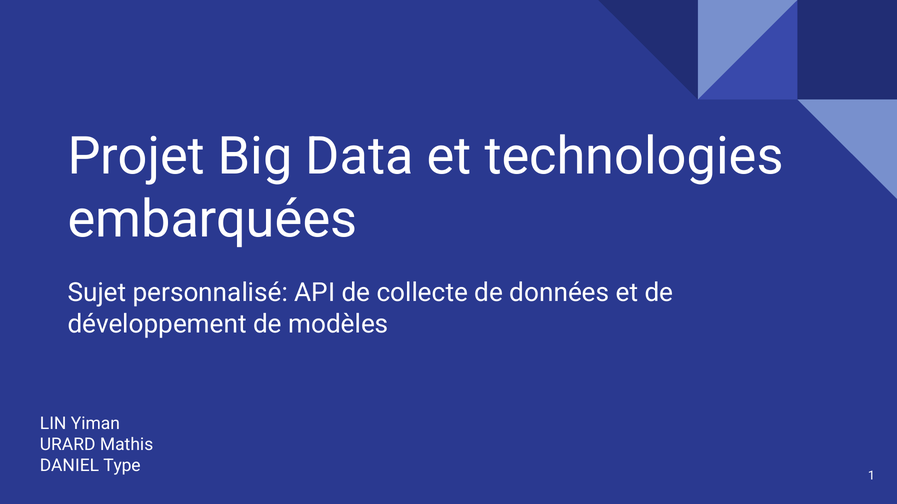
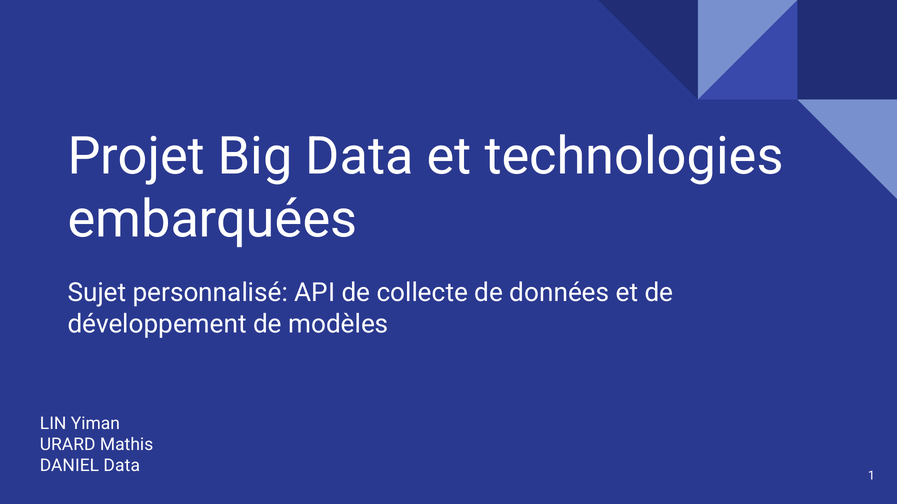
DANIEL Type: Type -> Data (122, 466)
